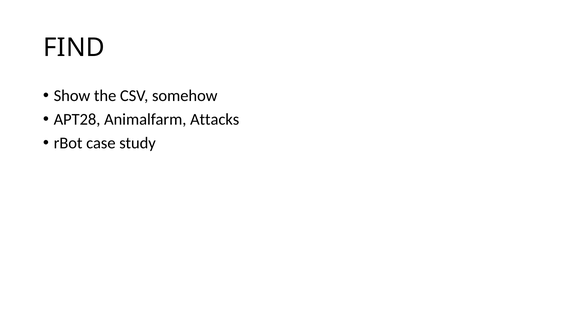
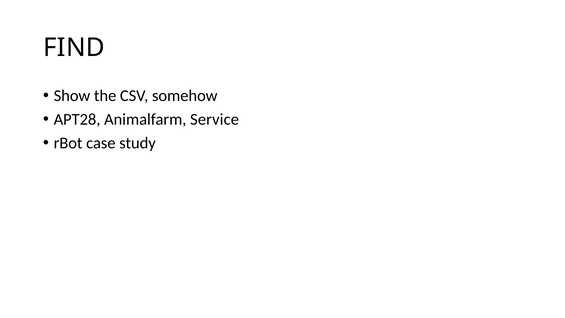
Attacks: Attacks -> Service (215, 119)
